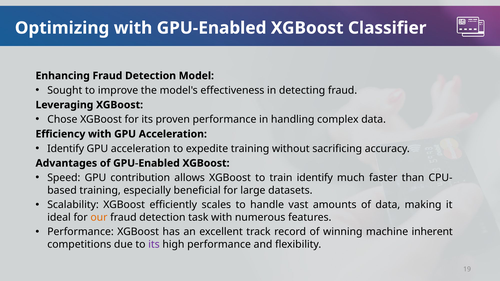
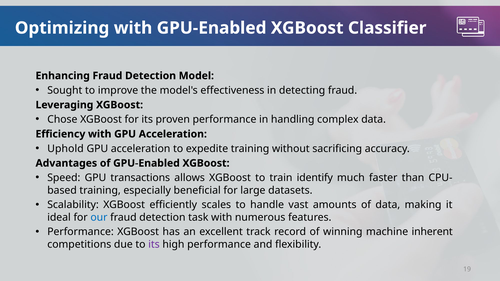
Identify: Identify -> Uphold (66, 149)
contribution: contribution -> transactions (140, 178)
our colour: orange -> blue (99, 218)
